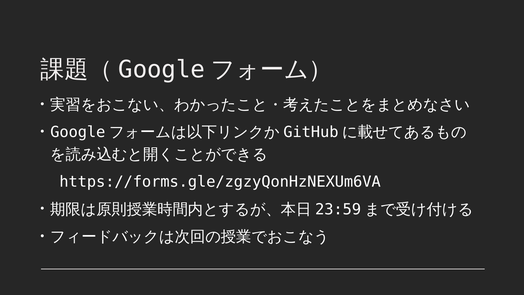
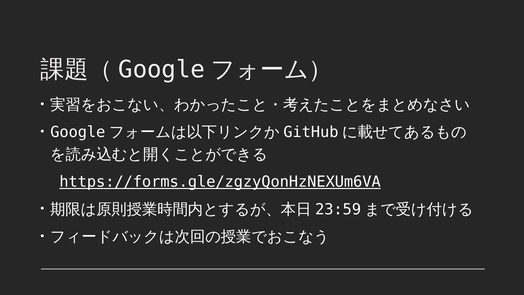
https://forms.gle/zgzyQonHzNEXUm6VA underline: none -> present (220, 182)
